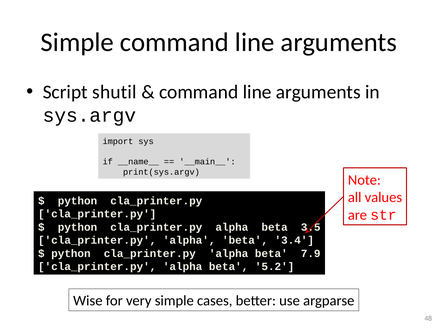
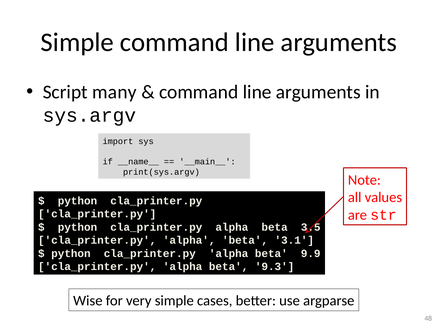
shutil: shutil -> many (114, 92)
3.4: 3.4 -> 3.1 (294, 240)
7.9: 7.9 -> 9.9 (311, 253)
5.2: 5.2 -> 9.3 (275, 266)
